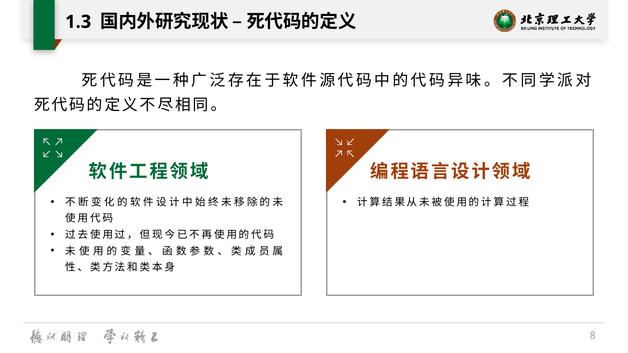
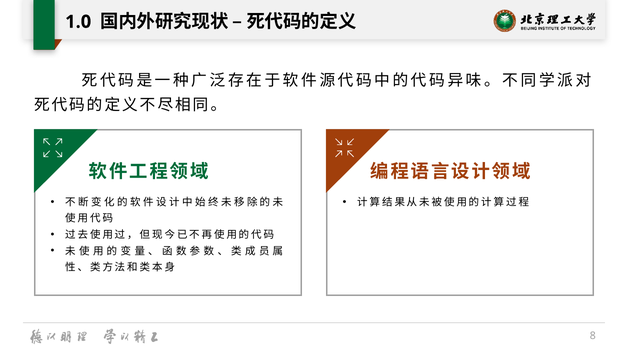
1.3: 1.3 -> 1.0 (78, 22)
